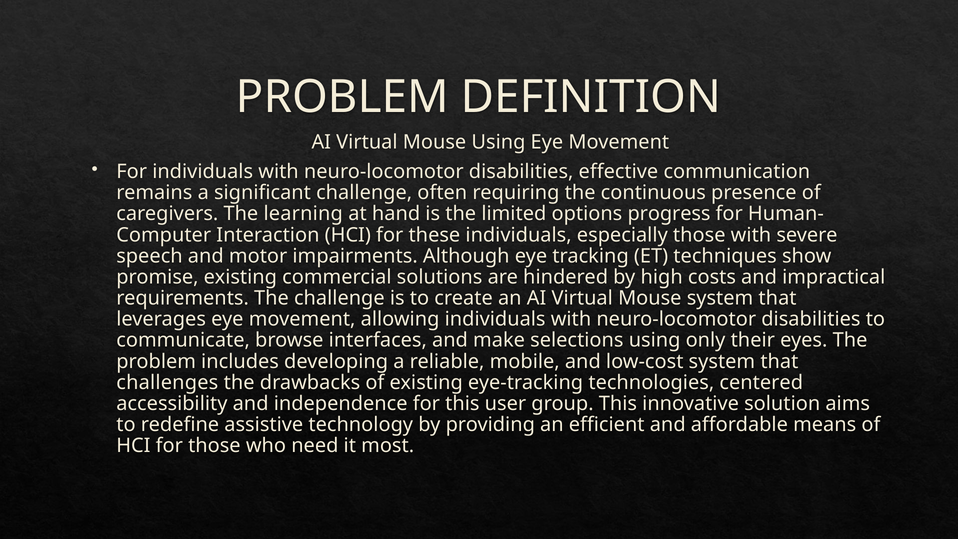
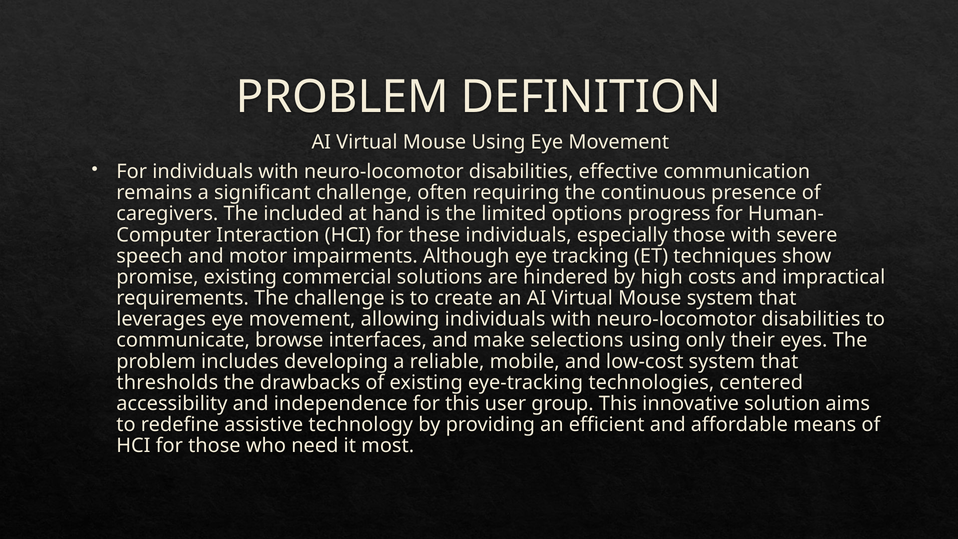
learning: learning -> included (303, 214)
challenges: challenges -> thresholds (167, 382)
